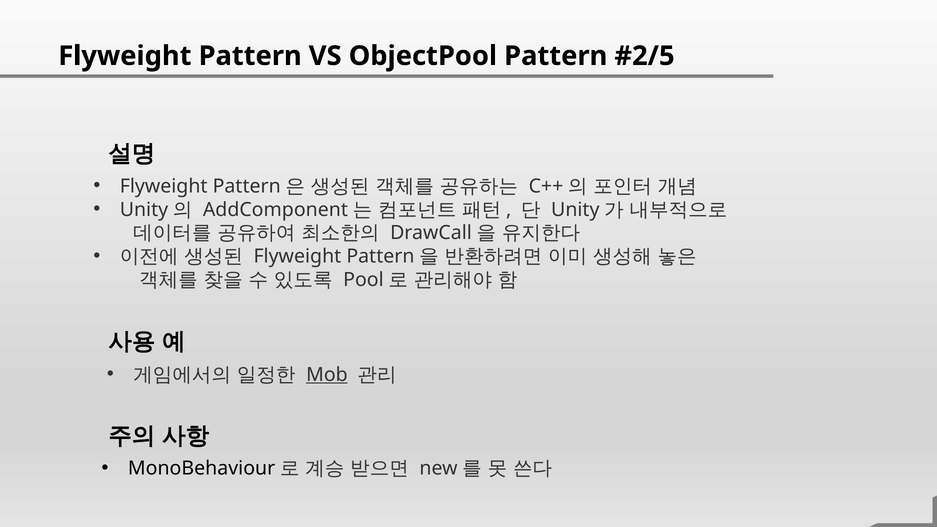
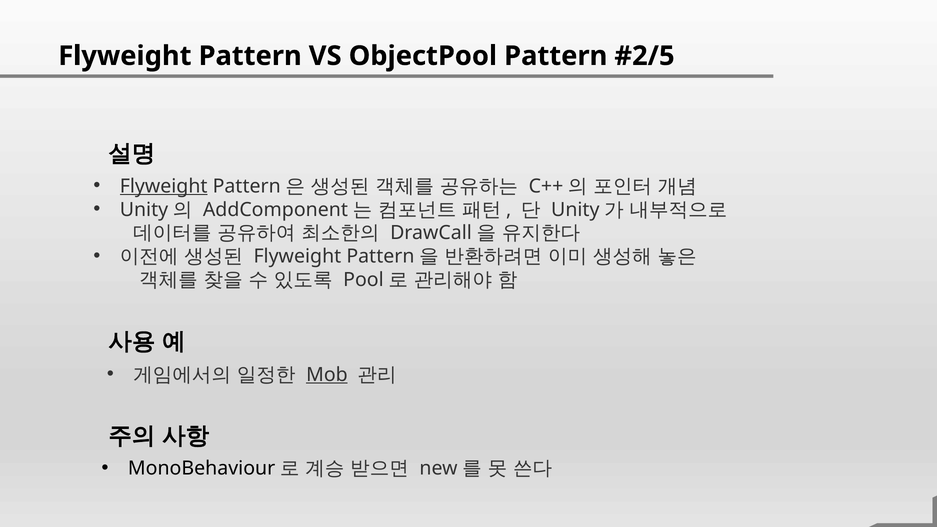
Flyweight underline: none -> present (164, 186)
